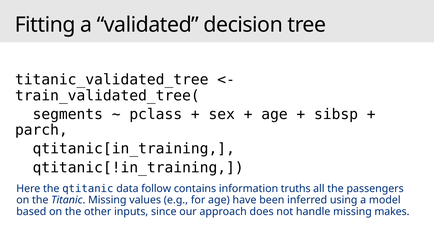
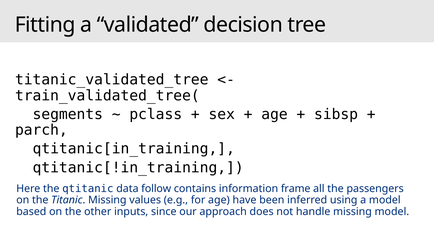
truths: truths -> frame (296, 189)
missing makes: makes -> model (392, 212)
